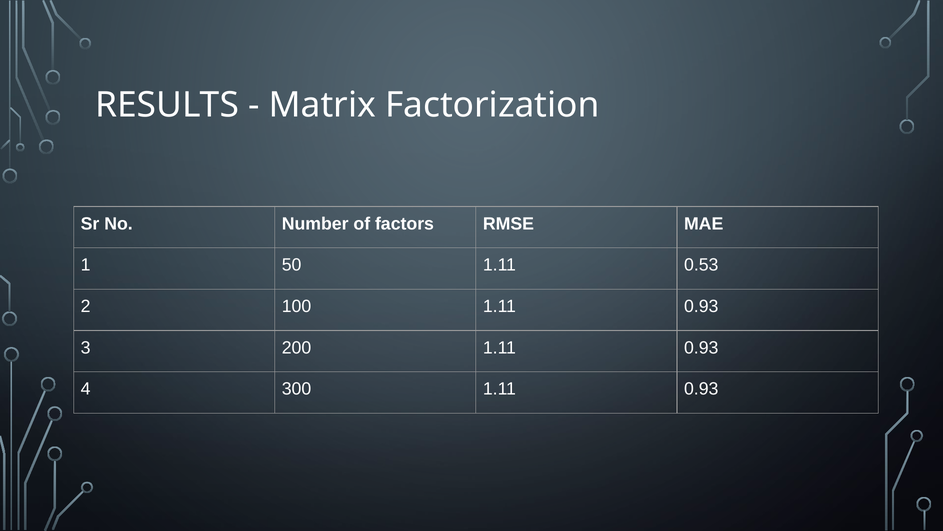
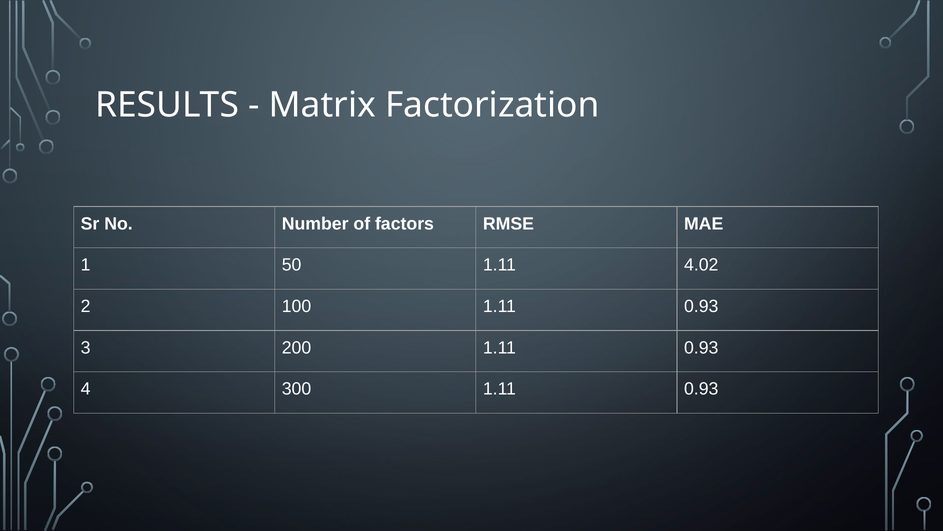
0.53: 0.53 -> 4.02 (701, 265)
